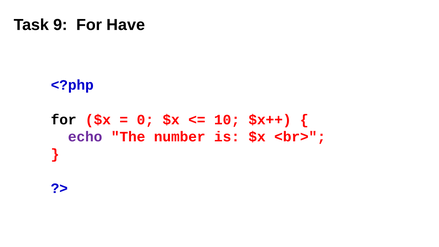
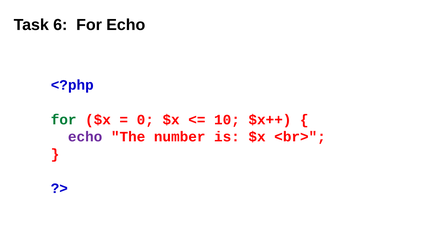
9: 9 -> 6 (60, 25)
For Have: Have -> Echo (126, 25)
for colour: black -> green (64, 120)
